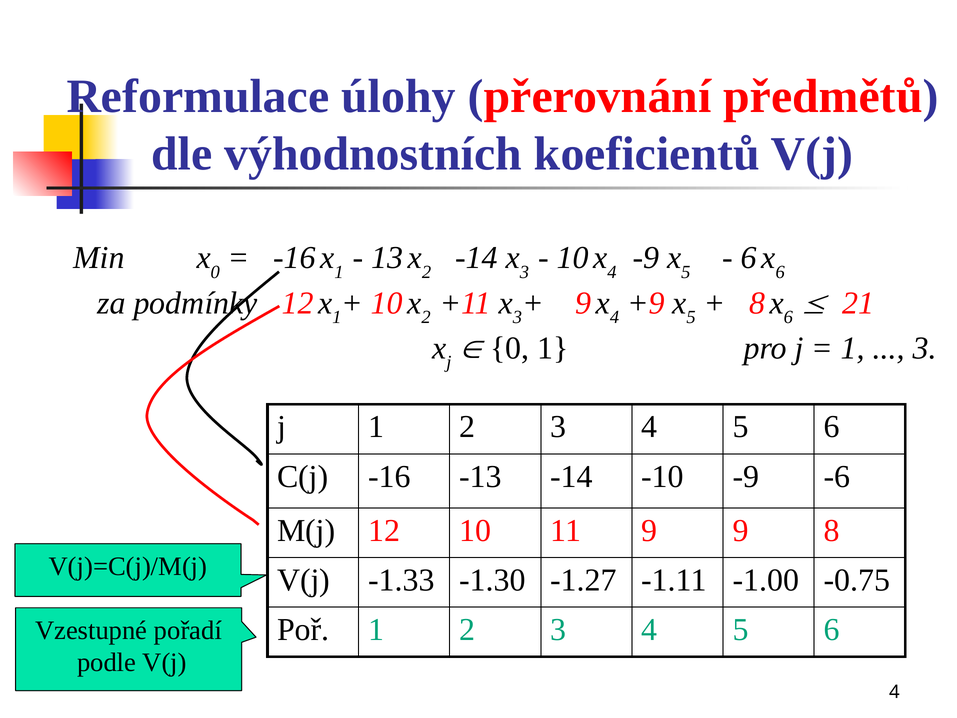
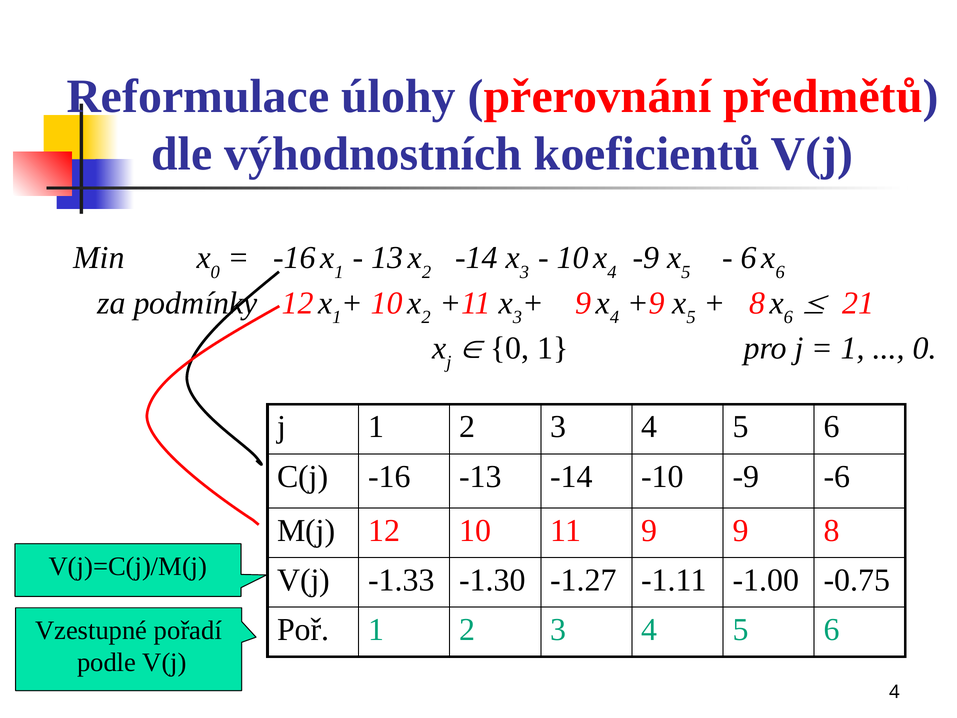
3: 3 -> 0 (925, 348)
